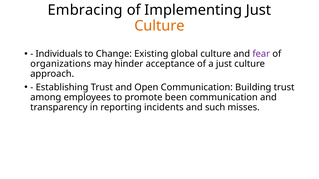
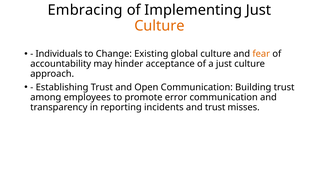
fear colour: purple -> orange (261, 54)
organizations: organizations -> accountability (61, 64)
been: been -> error (176, 97)
and such: such -> trust (215, 108)
